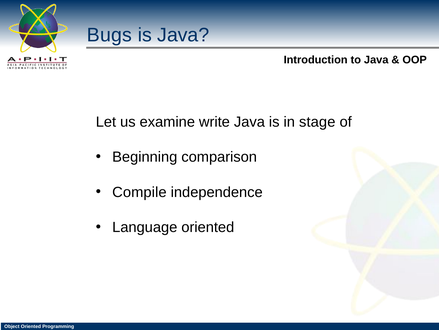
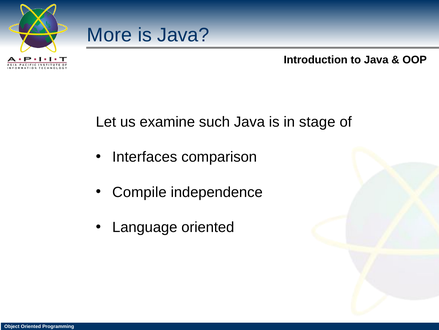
Bugs: Bugs -> More (109, 35)
write: write -> such (214, 122)
Beginning: Beginning -> Interfaces (145, 157)
